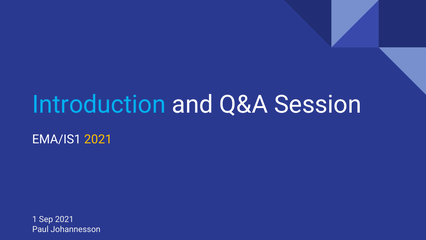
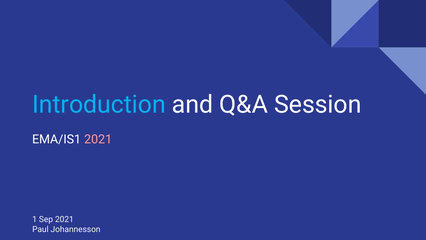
2021 colour: yellow -> pink (98, 139)
